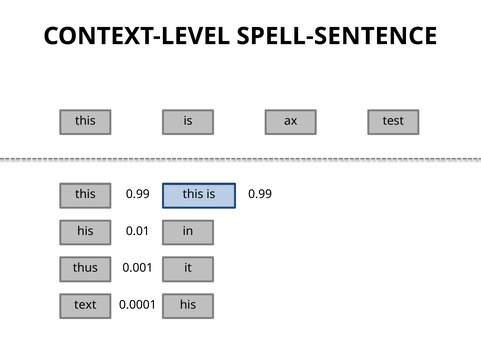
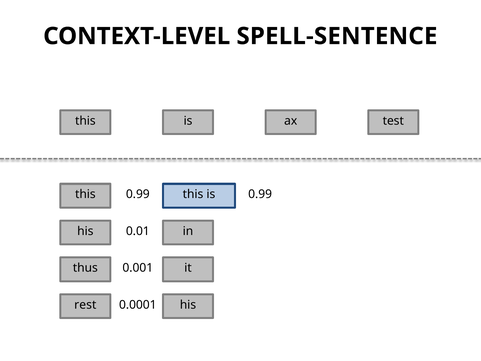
text: text -> rest (85, 305)
